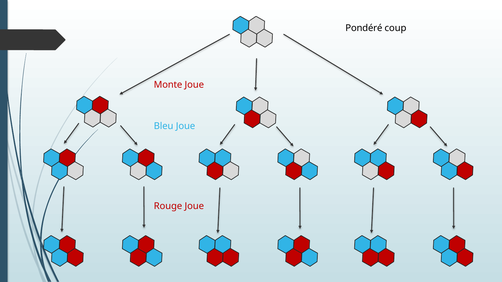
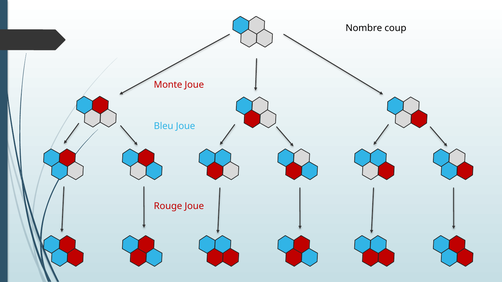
Pondéré: Pondéré -> Nombre (364, 28)
